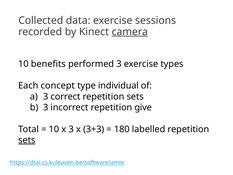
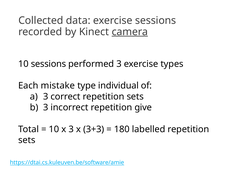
10 benefits: benefits -> sessions (48, 64)
concept: concept -> mistake (58, 86)
sets underline: present -> none (27, 140)
